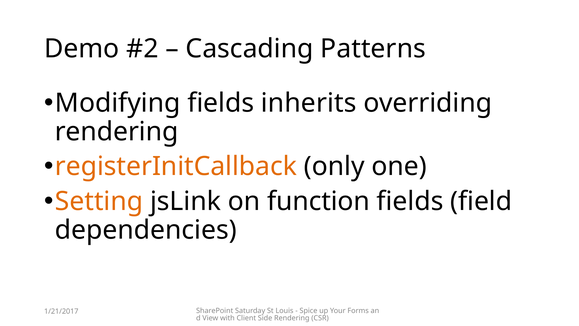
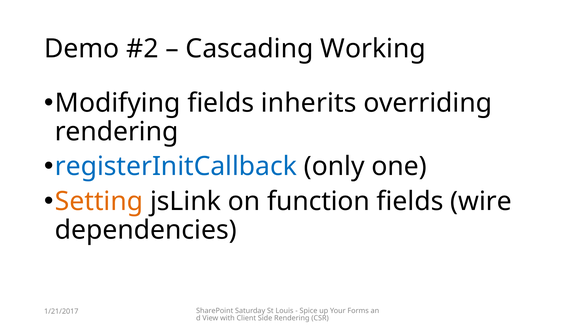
Patterns: Patterns -> Working (373, 49)
registerInitCallback colour: orange -> blue (176, 166)
field: field -> wire (481, 201)
